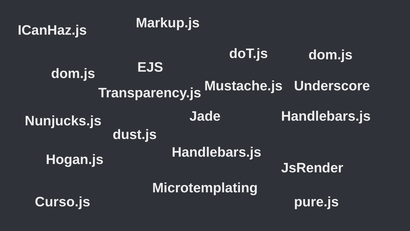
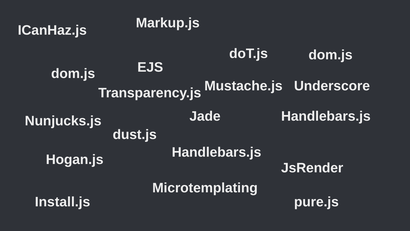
Curso.js: Curso.js -> Install.js (63, 202)
